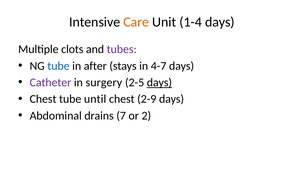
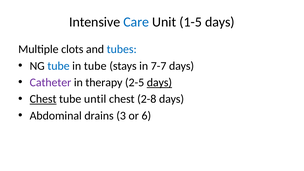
Care colour: orange -> blue (136, 22)
1-4: 1-4 -> 1-5 (191, 22)
tubes colour: purple -> blue (122, 49)
in after: after -> tube (95, 66)
4-7: 4-7 -> 7-7 (159, 66)
surgery: surgery -> therapy (104, 82)
Chest underline: none -> present (43, 99)
2-9: 2-9 -> 2-8 (147, 99)
7: 7 -> 3 (121, 116)
2: 2 -> 6 (146, 116)
